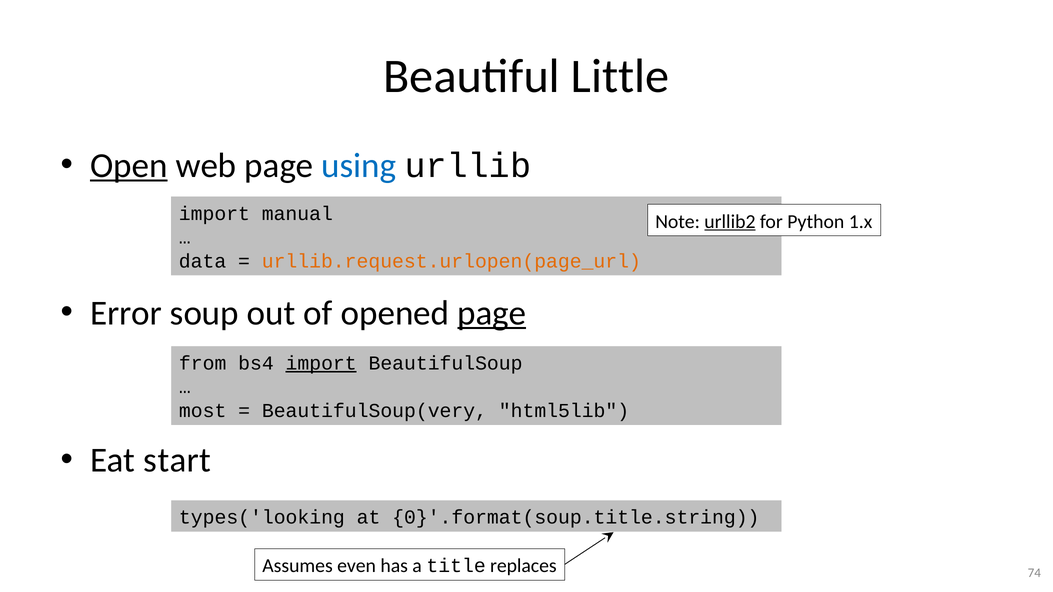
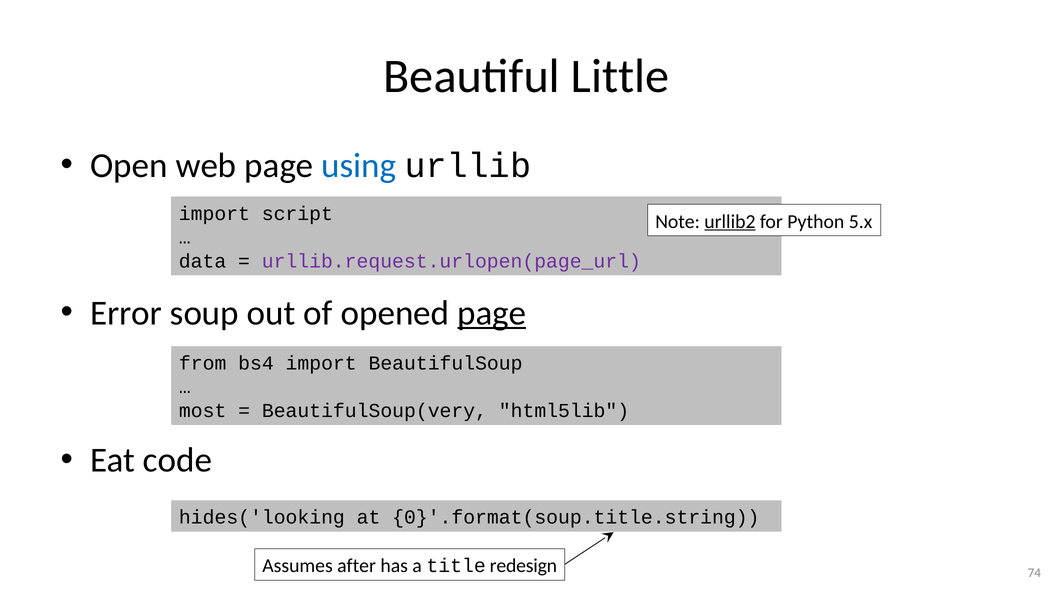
Open underline: present -> none (129, 166)
manual: manual -> script (297, 214)
1.x: 1.x -> 5.x (861, 222)
urllib.request.urlopen(page_url colour: orange -> purple (451, 261)
import underline: present -> none (321, 363)
start: start -> code (177, 461)
types('looking: types('looking -> hides('looking (262, 518)
even: even -> after (357, 566)
replaces: replaces -> redesign (523, 566)
